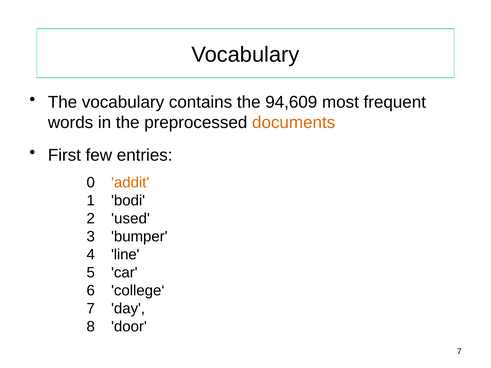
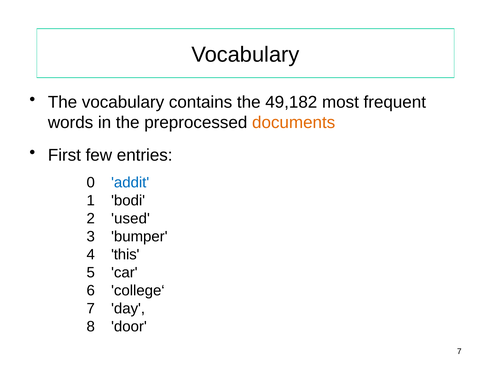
94,609: 94,609 -> 49,182 (291, 102)
addit colour: orange -> blue (130, 183)
line: line -> this (125, 255)
